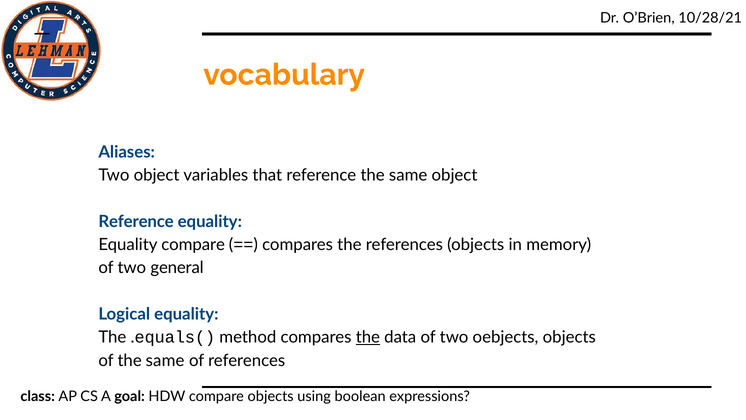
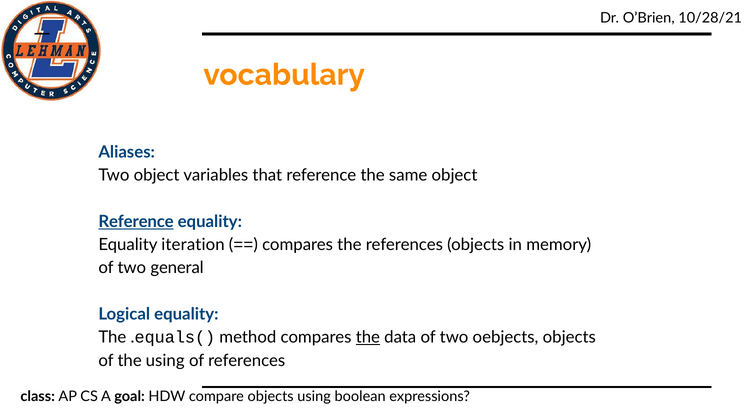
Reference underline: none -> present (136, 221)
Equality compare: compare -> iteration (193, 244)
of the same: same -> using (165, 360)
